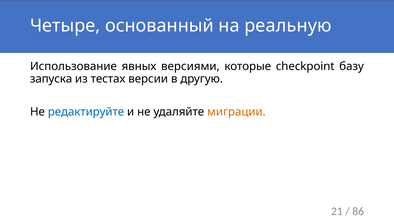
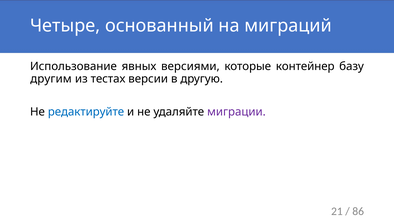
реальную: реальную -> миграций (288, 26)
checkpoint: checkpoint -> контейнер (305, 67)
запуска: запуска -> другим (51, 79)
миграции colour: orange -> purple (236, 112)
